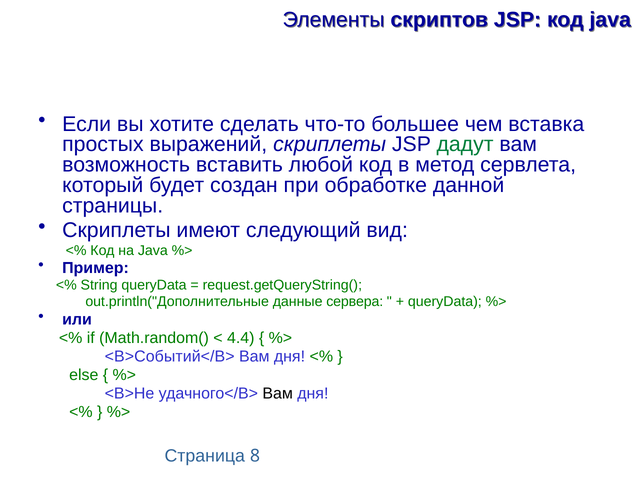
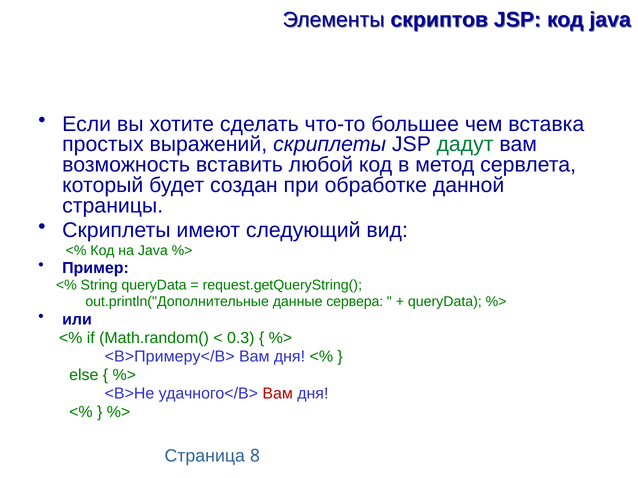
4.4: 4.4 -> 0.3 (241, 338)
<B>Событий</B>: <B>Событий</B> -> <B>Примеру</B> (170, 357)
Вам colour: black -> red (278, 394)
